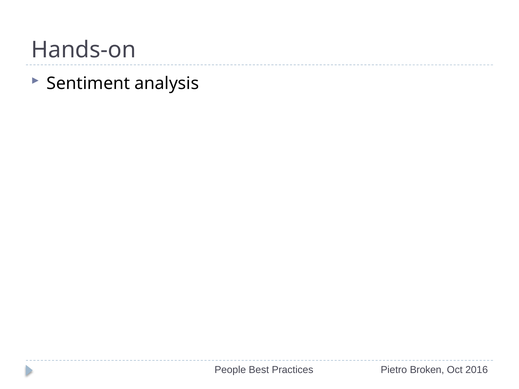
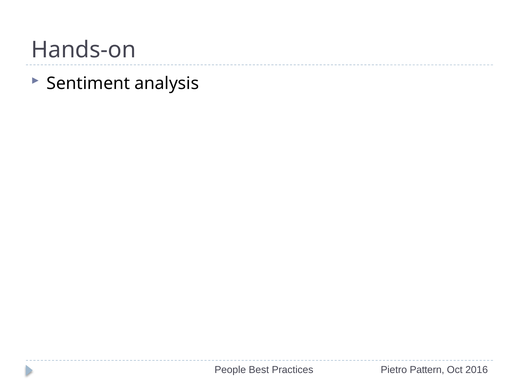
Broken: Broken -> Pattern (427, 370)
